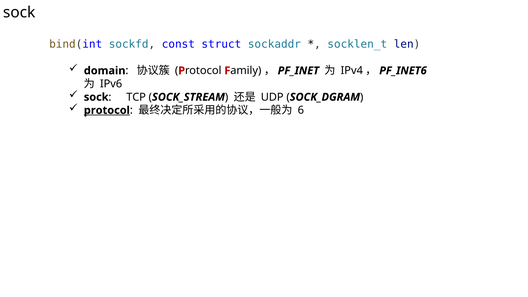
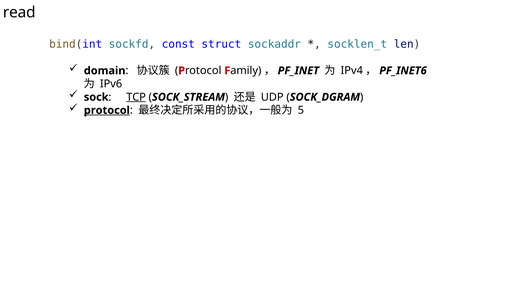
sock: sock -> read (19, 12)
TCP underline: none -> present (136, 97)
6: 6 -> 5 (301, 110)
